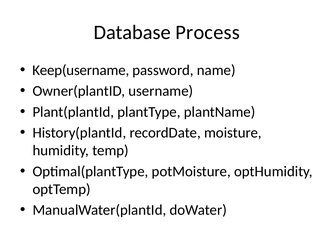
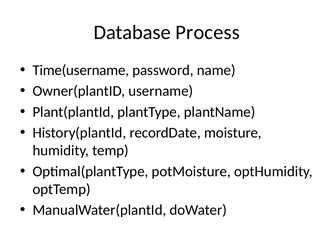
Keep(username: Keep(username -> Time(username (81, 70)
